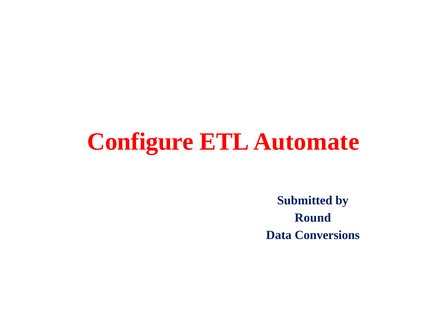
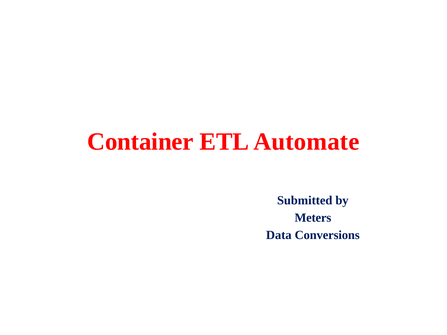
Configure: Configure -> Container (140, 142)
Round: Round -> Meters (313, 218)
